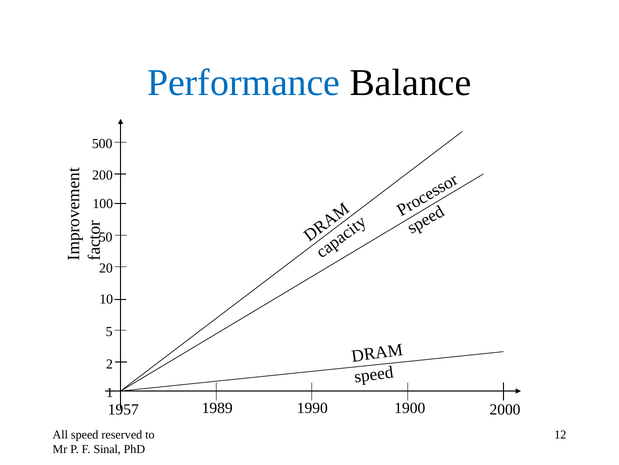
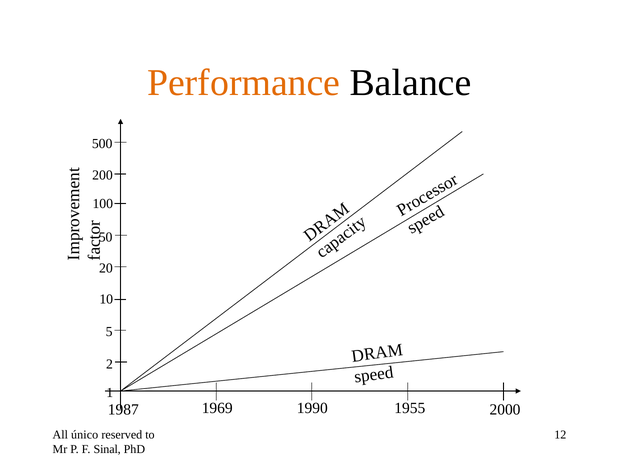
Performance colour: blue -> orange (244, 83)
1989: 1989 -> 1969 (217, 407)
1900: 1900 -> 1955 (410, 408)
1957: 1957 -> 1987 (123, 409)
All speed: speed -> único (85, 434)
